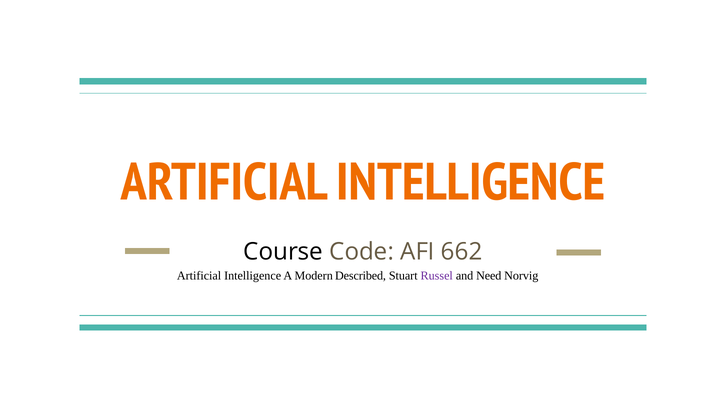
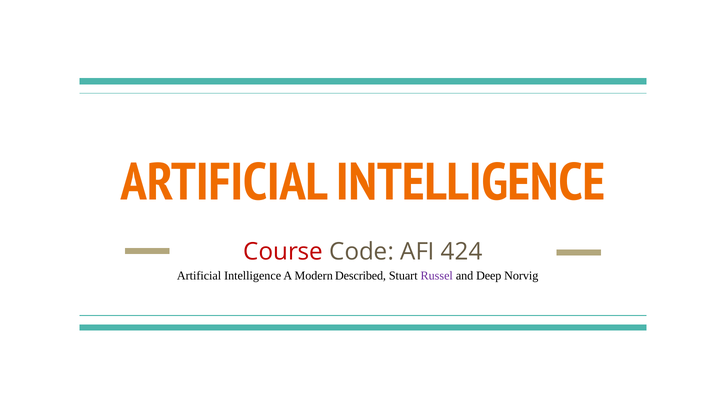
Course colour: black -> red (283, 251)
662: 662 -> 424 (462, 251)
Need: Need -> Deep (489, 275)
